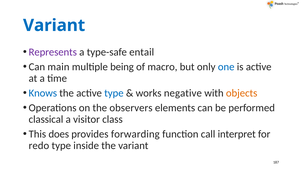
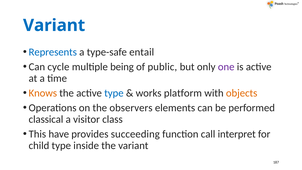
Represents colour: purple -> blue (53, 52)
main: main -> cycle (58, 67)
macro: macro -> public (162, 67)
one colour: blue -> purple (226, 67)
Knows colour: blue -> orange (43, 93)
negative: negative -> platform (183, 93)
does: does -> have (59, 134)
forwarding: forwarding -> succeeding (135, 134)
redo: redo -> child (39, 145)
